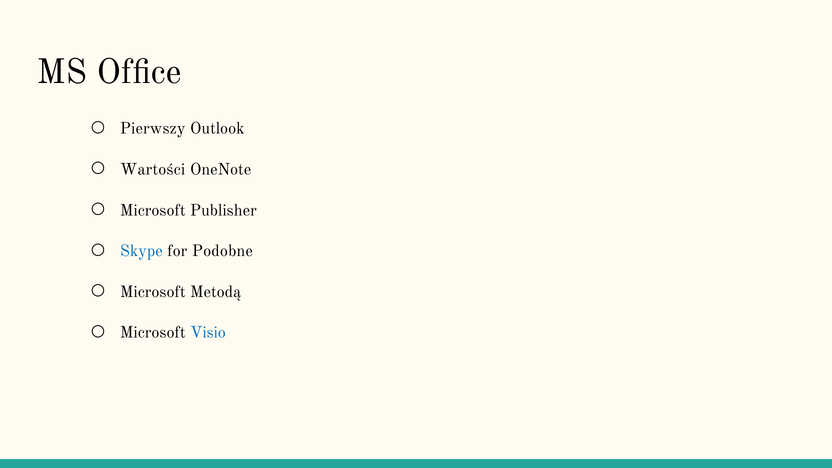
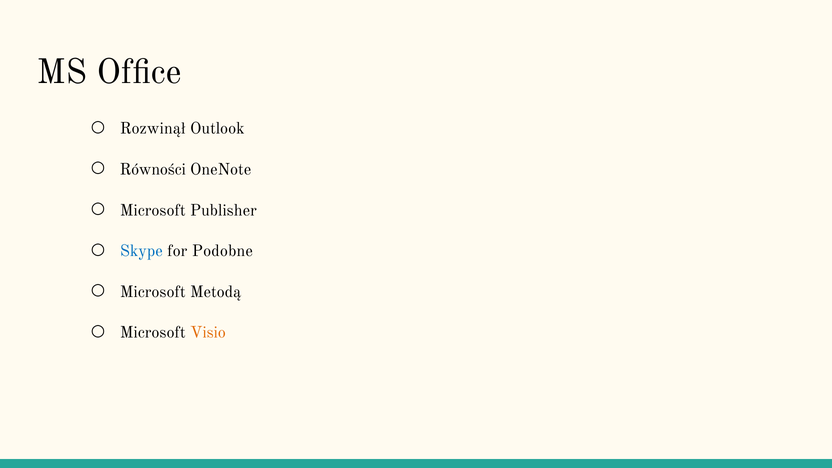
Pierwszy: Pierwszy -> Rozwinął (153, 129)
Wartości: Wartości -> Równości (153, 169)
Visio colour: blue -> orange (208, 333)
